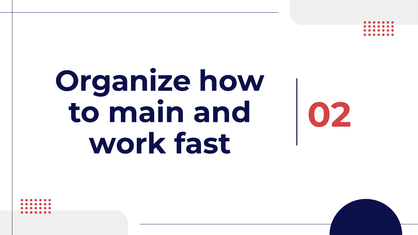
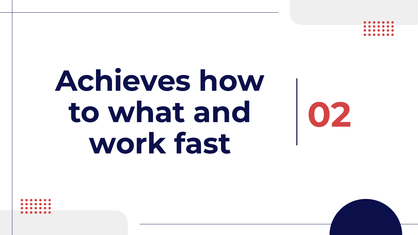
Organize: Organize -> Achieves (123, 81)
main: main -> what (146, 113)
